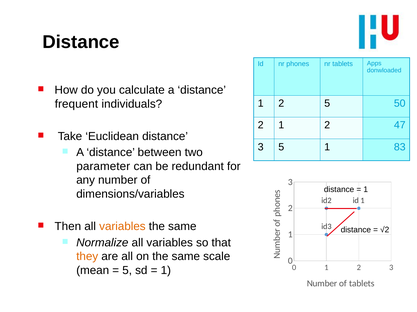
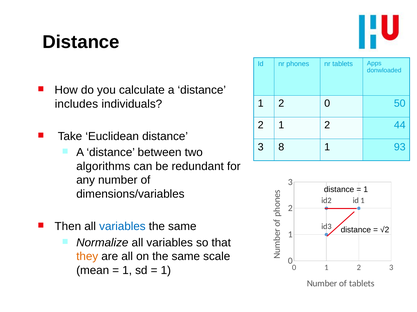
frequent: frequent -> includes (76, 104)
2 5: 5 -> 0 (327, 104)
47: 47 -> 44 (400, 126)
3 5: 5 -> 8 (281, 147)
83: 83 -> 93 (400, 147)
parameter: parameter -> algorithms (103, 167)
variables colour: orange -> blue (122, 227)
5: 5 -> 1 (127, 271)
